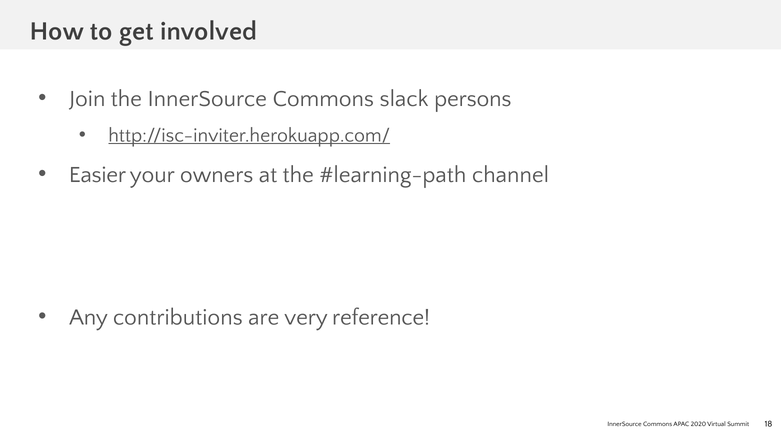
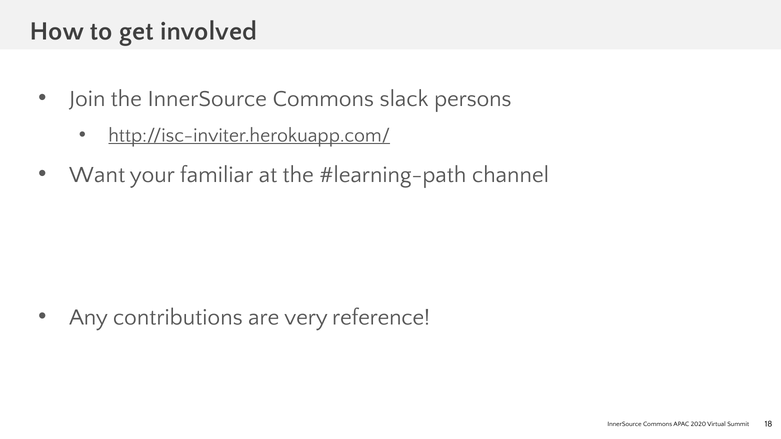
Easier: Easier -> Want (97, 175)
owners: owners -> familiar (217, 175)
